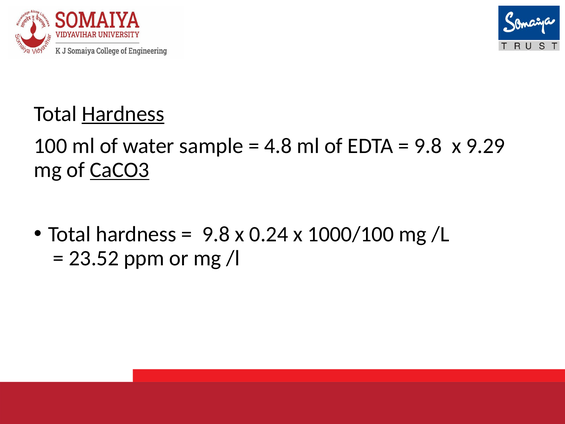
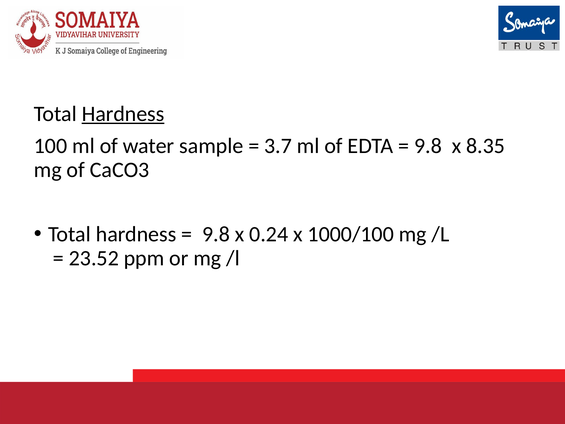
4.8: 4.8 -> 3.7 (278, 146)
9.29: 9.29 -> 8.35 (486, 146)
CaCO3 underline: present -> none (120, 170)
